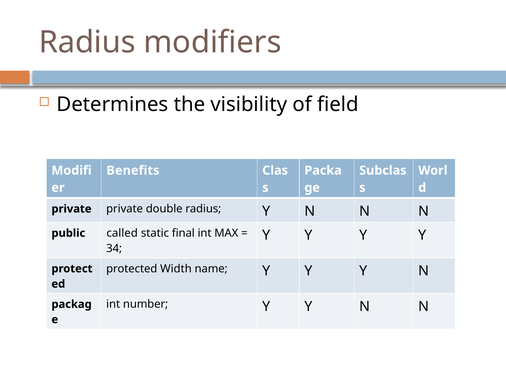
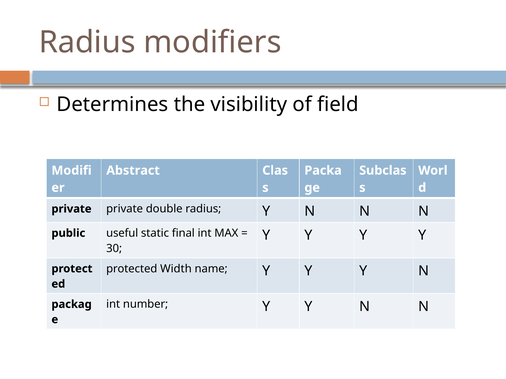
Benefits: Benefits -> Abstract (133, 171)
called: called -> useful (122, 233)
34: 34 -> 30 (114, 249)
